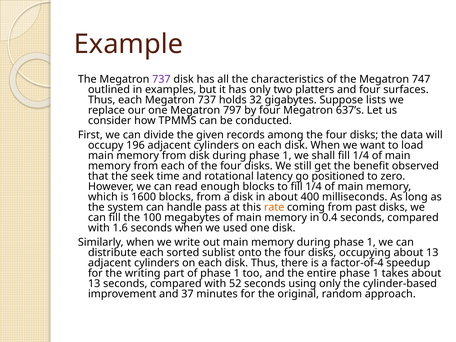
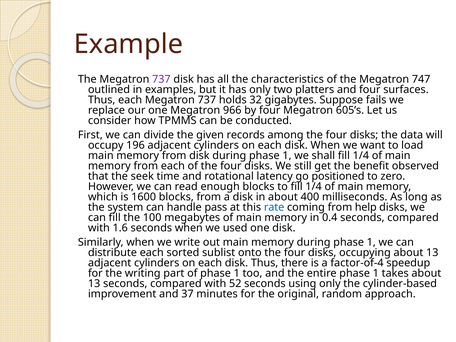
lists: lists -> fails (376, 100)
797: 797 -> 966 (232, 110)
637’s: 637’s -> 605’s (350, 110)
rate colour: orange -> blue (274, 207)
past: past -> help (366, 207)
